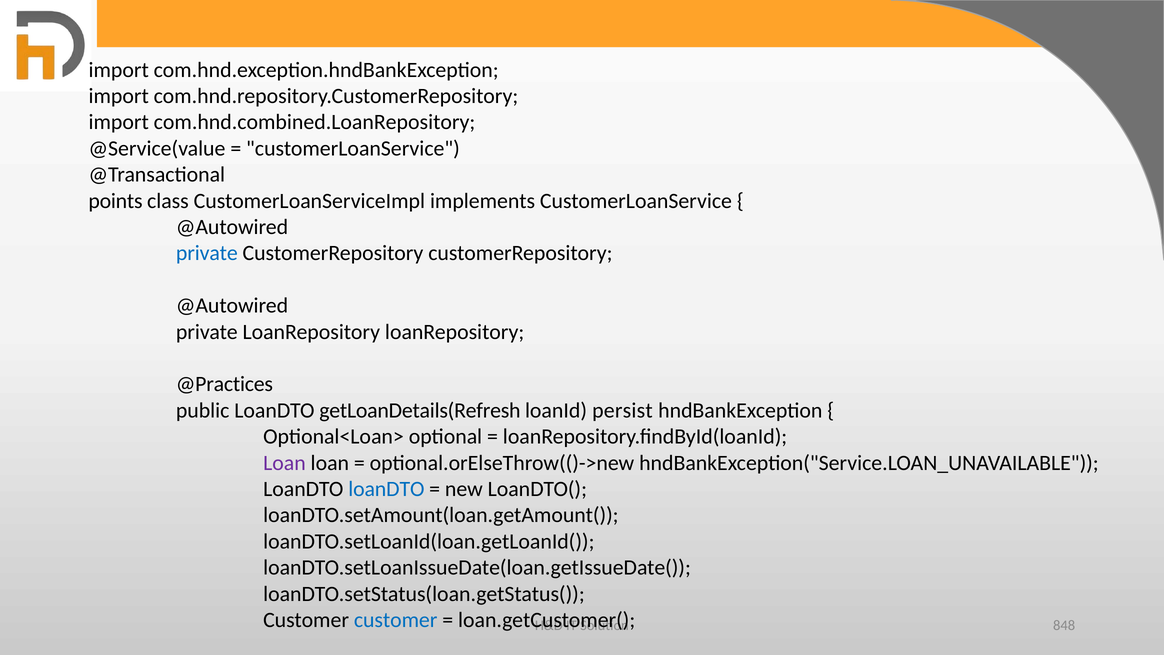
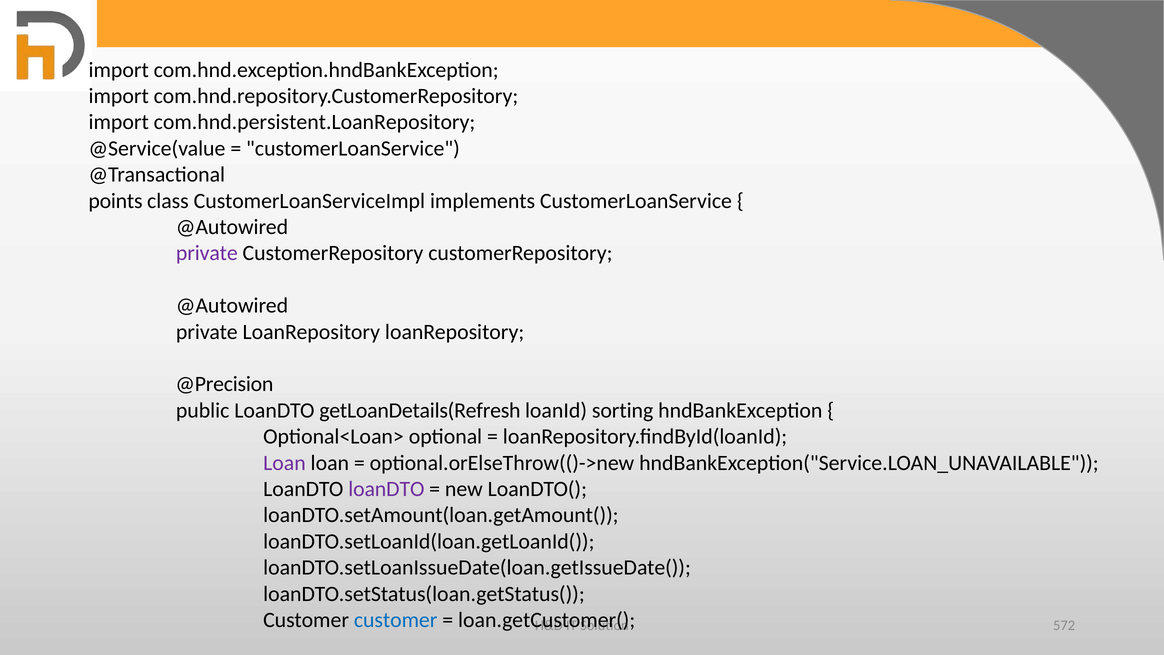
com.hnd.combined.LoanRepository: com.hnd.combined.LoanRepository -> com.hnd.persistent.LoanRepository (315, 122)
private colour: blue -> purple (207, 253)
@Practices: @Practices -> @Precision (224, 384)
persist: persist -> sorting (623, 410)
loanDTO colour: blue -> purple (386, 489)
848: 848 -> 572 (1064, 625)
